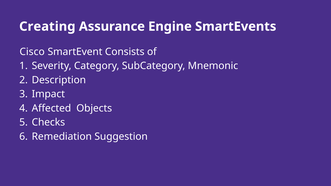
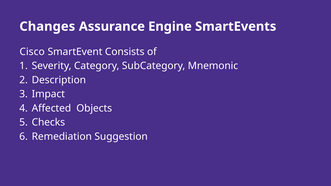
Creating: Creating -> Changes (47, 26)
